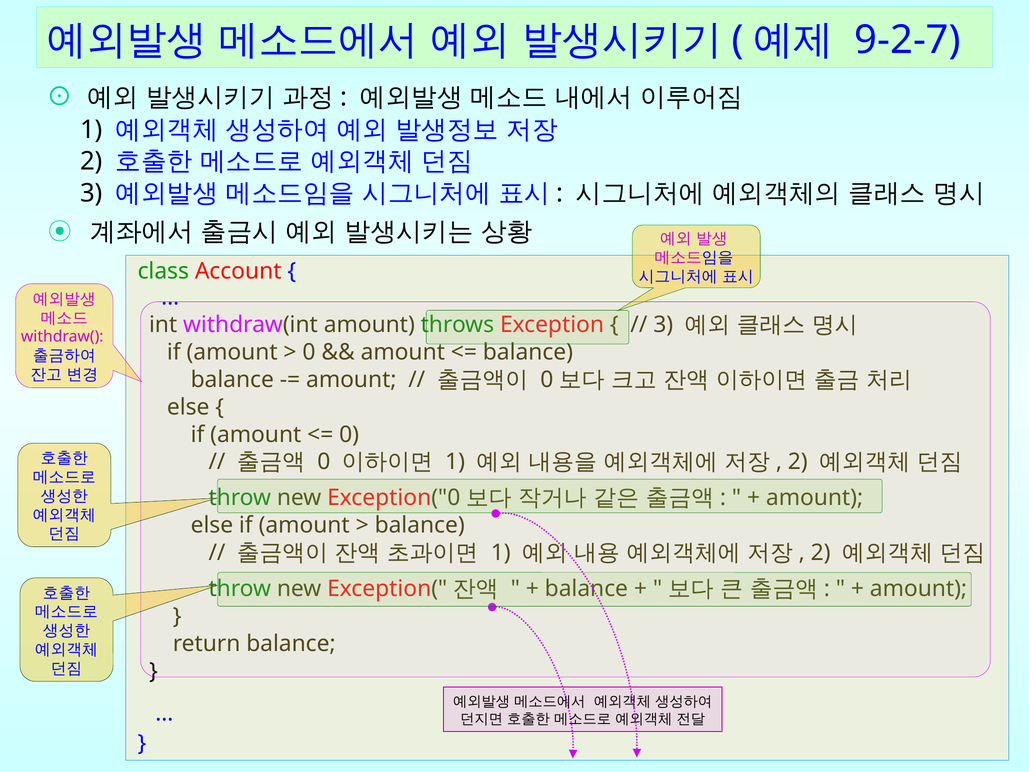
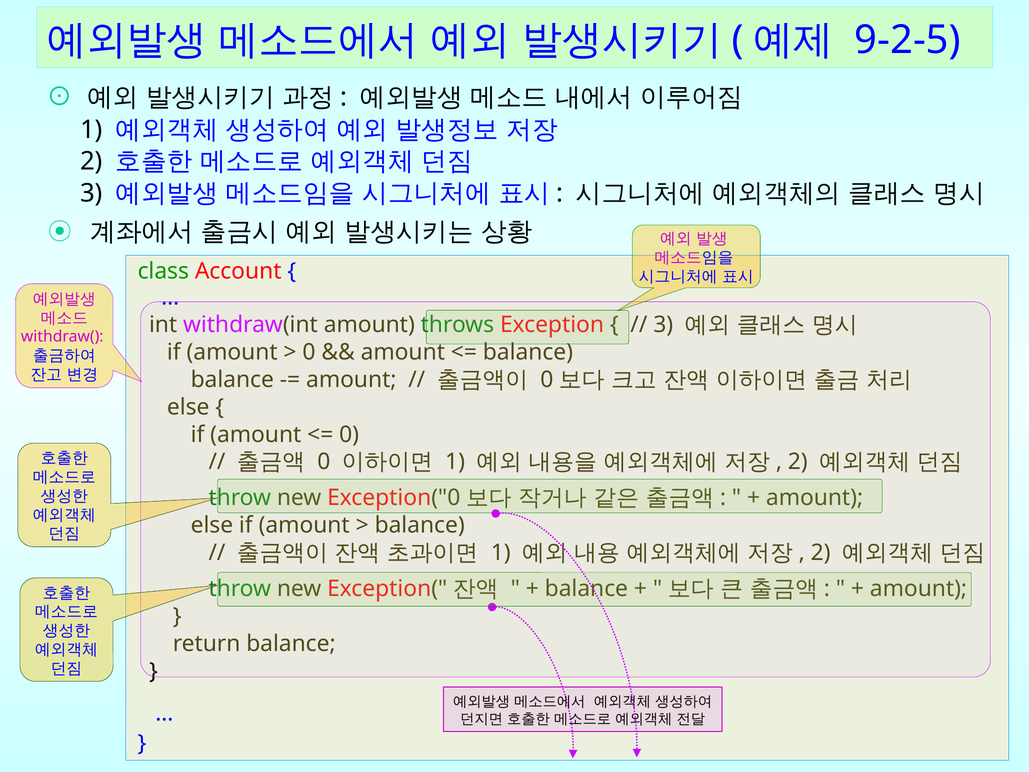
9-2-7: 9-2-7 -> 9-2-5 (908, 40)
